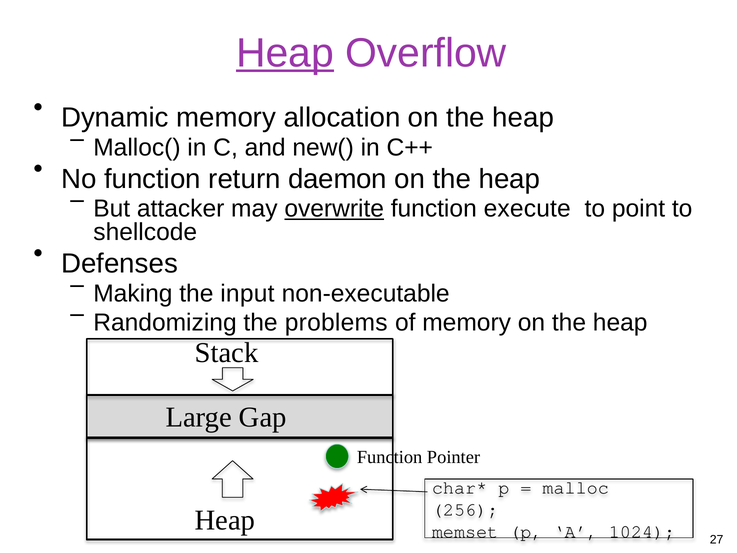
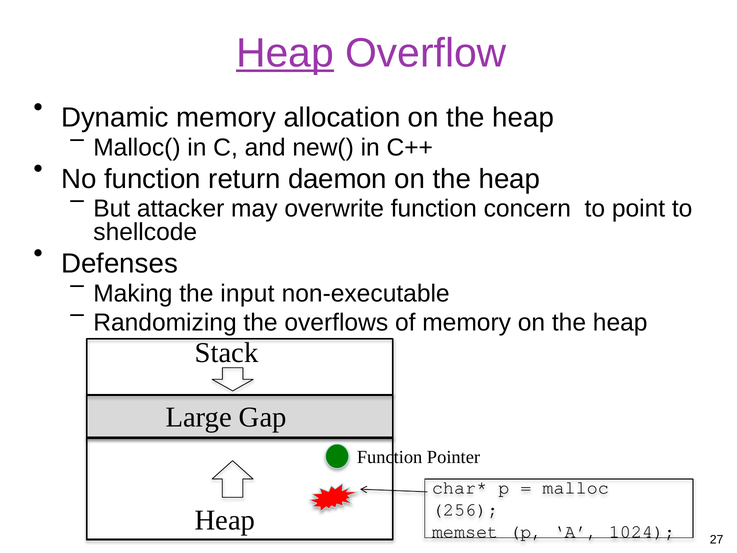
overwrite underline: present -> none (334, 209)
execute: execute -> concern (527, 209)
problems: problems -> overflows (336, 322)
